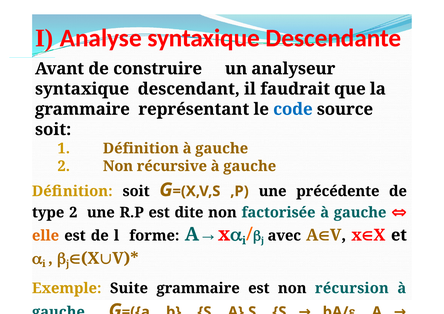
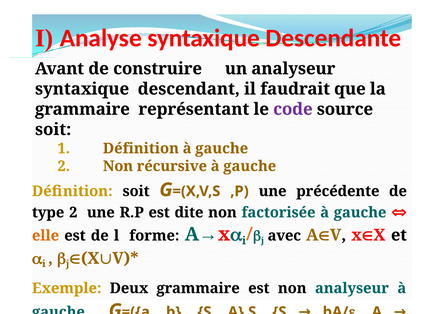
code colour: blue -> purple (293, 109)
Suite: Suite -> Deux (129, 288)
non récursion: récursion -> analyseur (352, 288)
